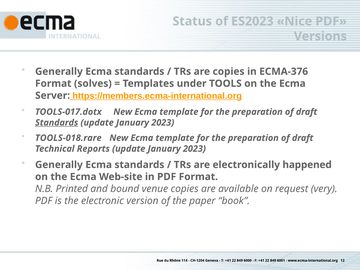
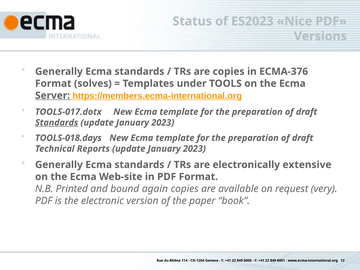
Server underline: none -> present (53, 96)
TOOLS-018.rare: TOOLS-018.rare -> TOOLS-018.days (68, 138)
happened: happened -> extensive (307, 165)
venue: venue -> again (155, 189)
